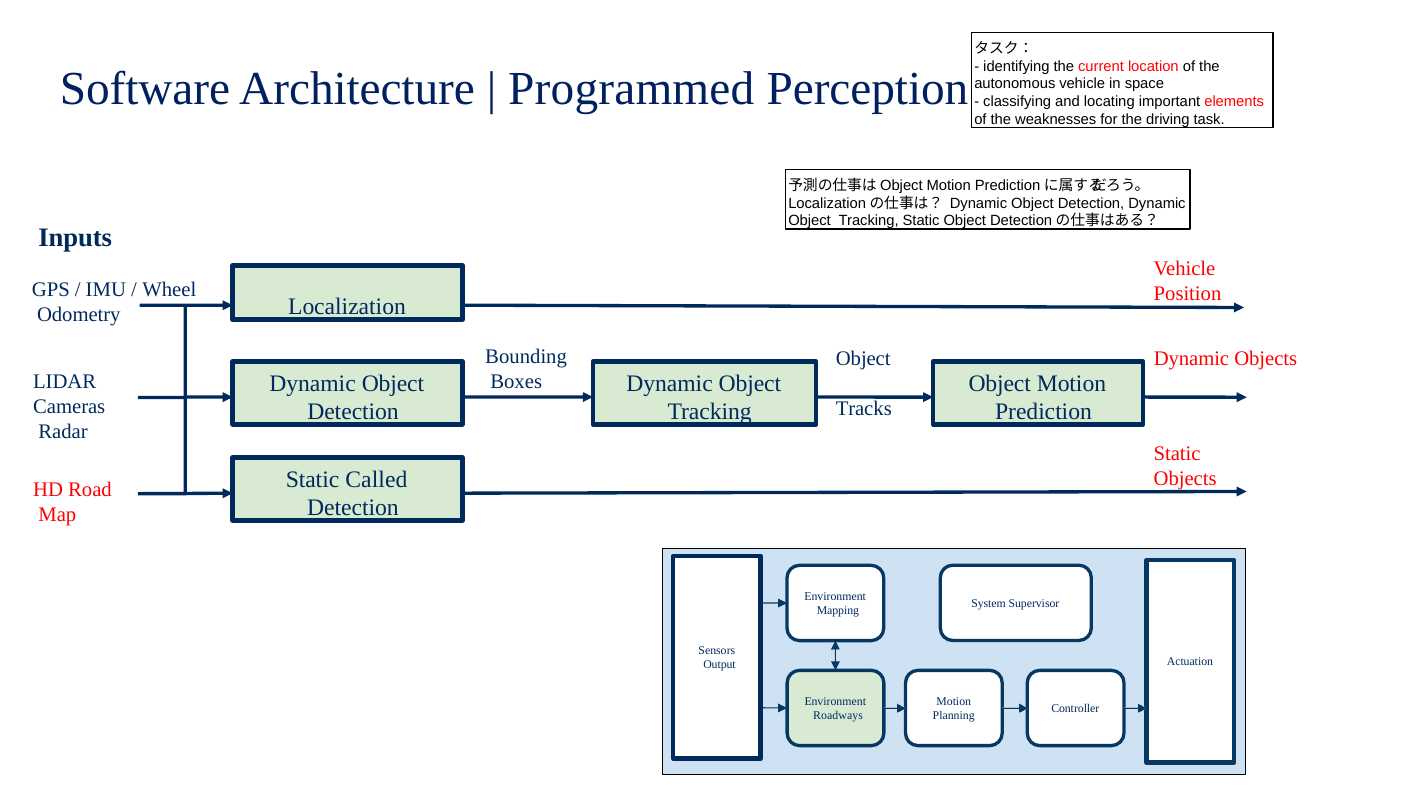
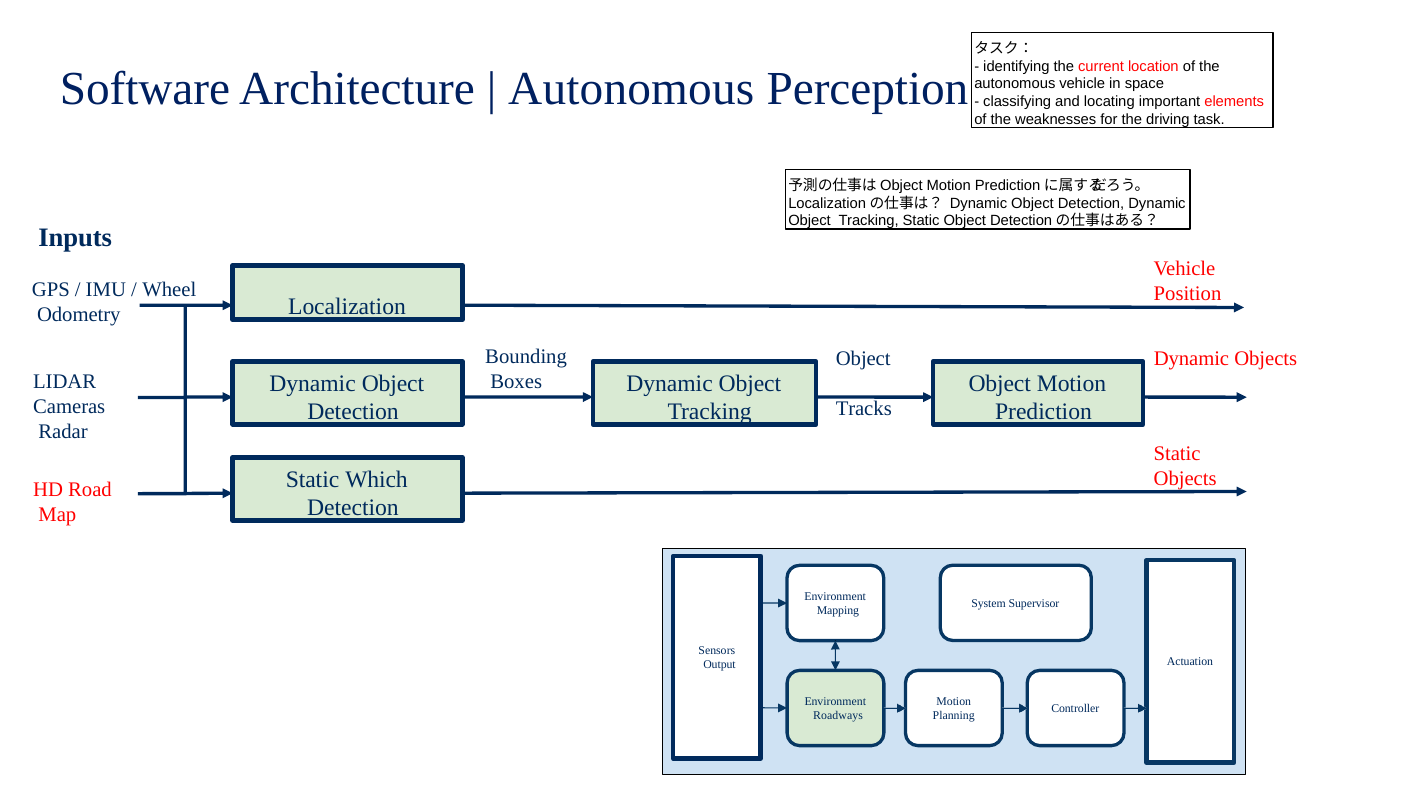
Programmed: Programmed -> Autonomous (631, 89)
Called: Called -> Which (377, 479)
